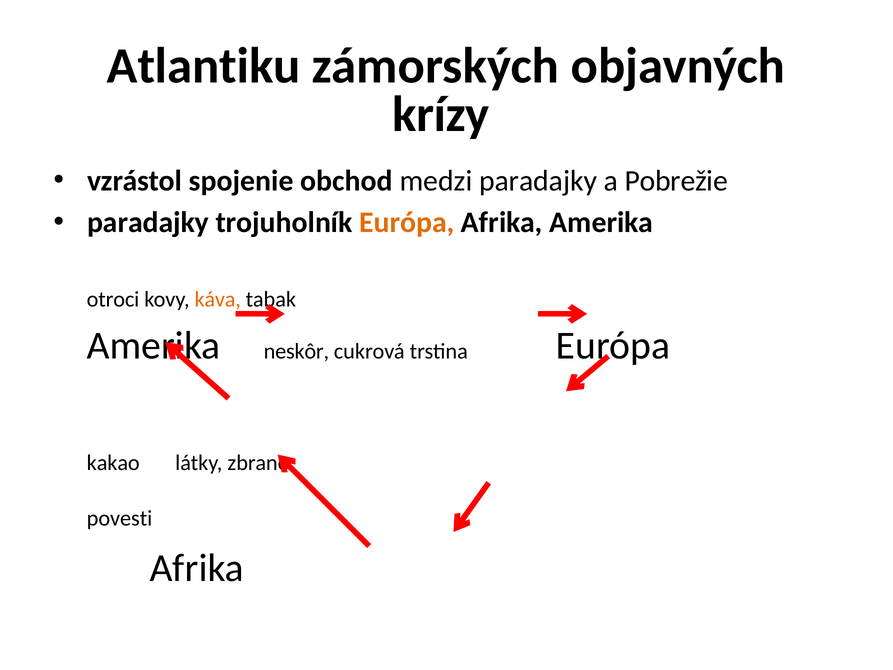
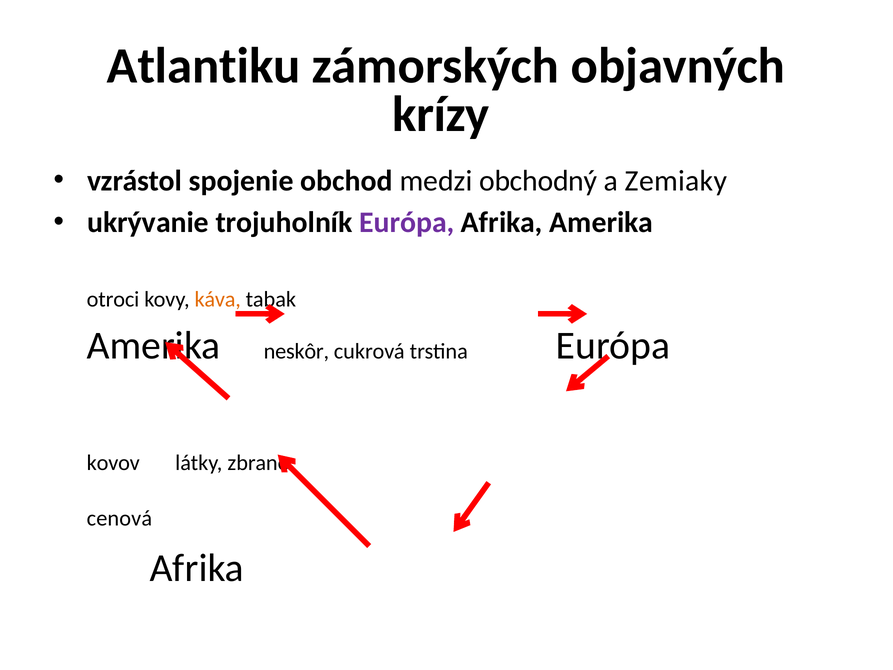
medzi paradajky: paradajky -> obchodný (538, 181)
Pobrežie: Pobrežie -> Zemiaky (676, 181)
paradajky: paradajky -> ukrývanie (148, 222)
Európa colour: orange -> purple (407, 222)
kakao: kakao -> kovov (113, 462)
povesti: povesti -> cenová (119, 518)
